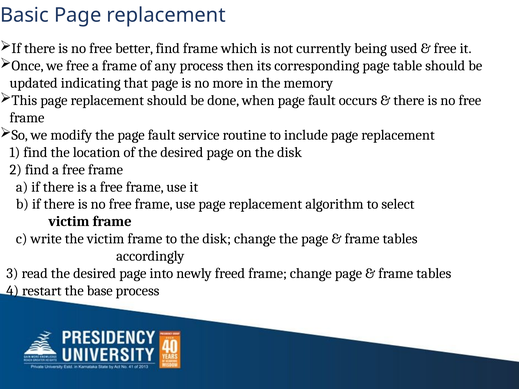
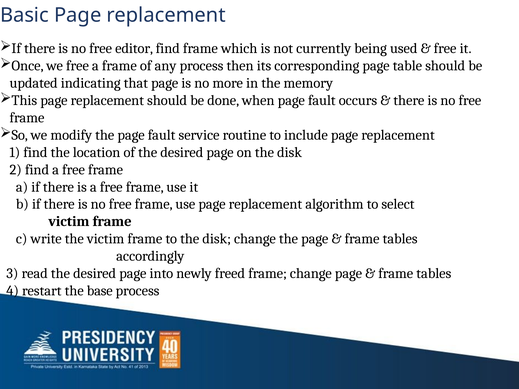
better: better -> editor (134, 49)
